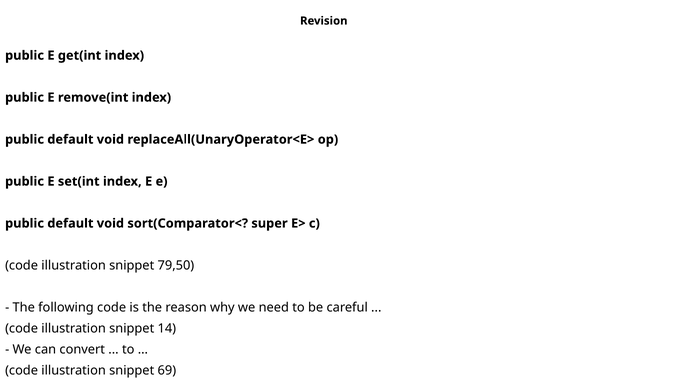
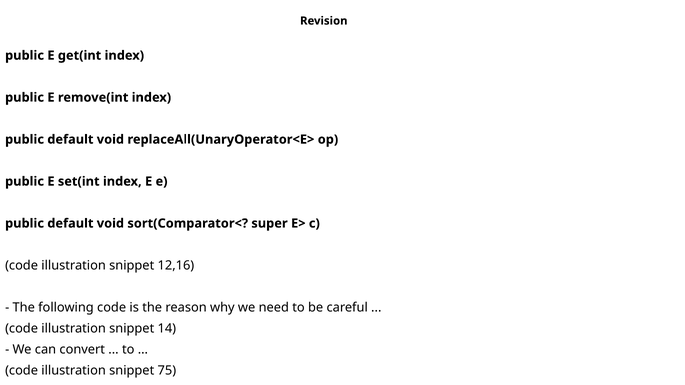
79,50: 79,50 -> 12,16 (176, 266)
69: 69 -> 75 (167, 371)
